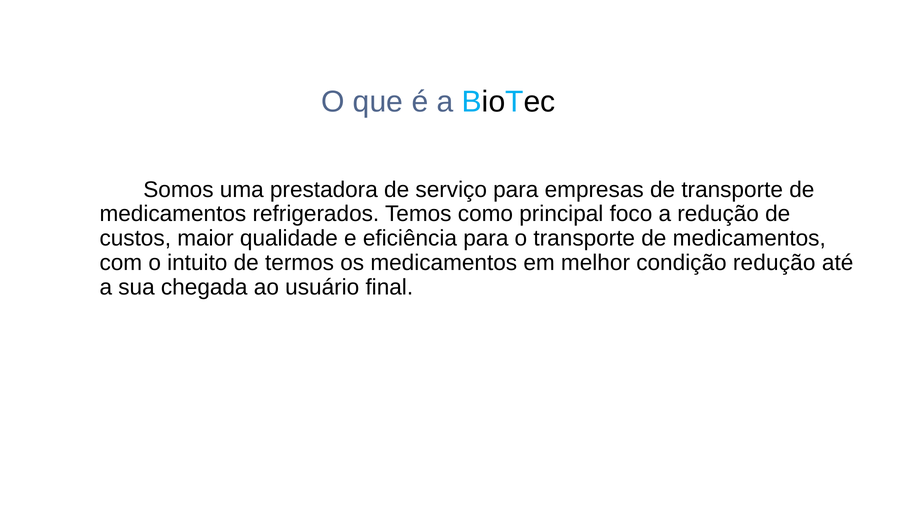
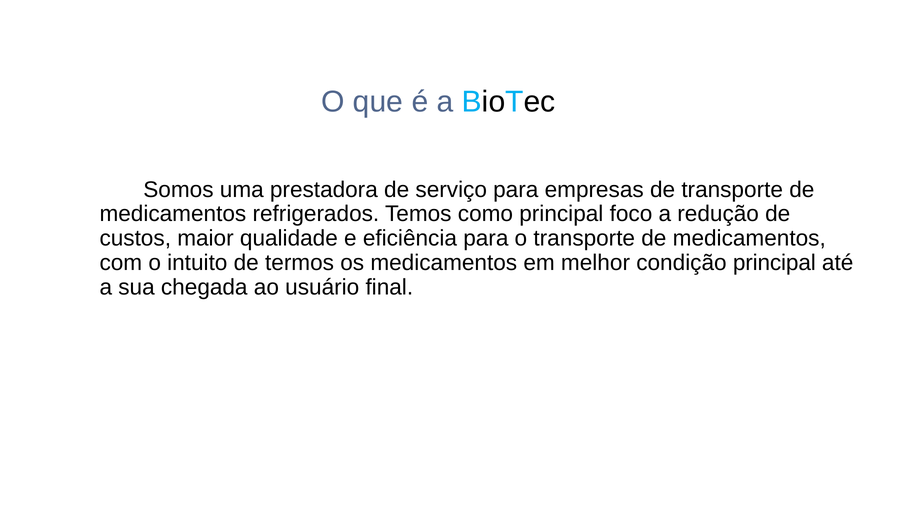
condição redução: redução -> principal (774, 263)
